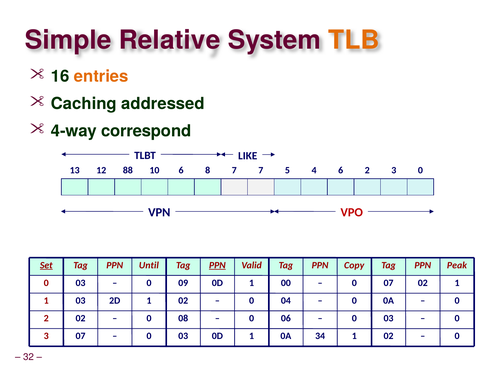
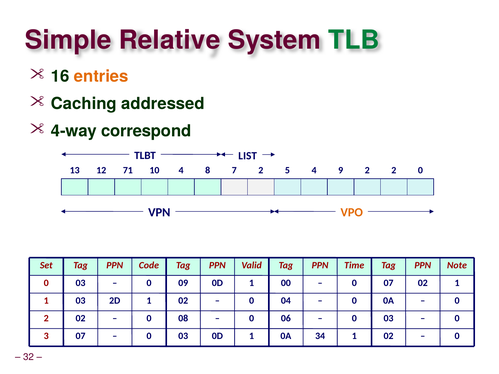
TLB colour: orange -> green (354, 40)
LIKE: LIKE -> LIST (248, 156)
88: 88 -> 71 (128, 170)
10 6: 6 -> 4 (181, 170)
7 7: 7 -> 2 (261, 170)
4 6: 6 -> 9 (341, 170)
2 3: 3 -> 2 (394, 170)
VPO colour: red -> orange (352, 212)
Set underline: present -> none (46, 265)
Until: Until -> Code (149, 265)
PPN underline: present -> none (217, 265)
Copy: Copy -> Time (354, 265)
Peak: Peak -> Note (457, 265)
